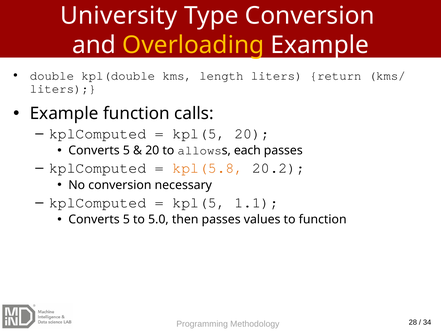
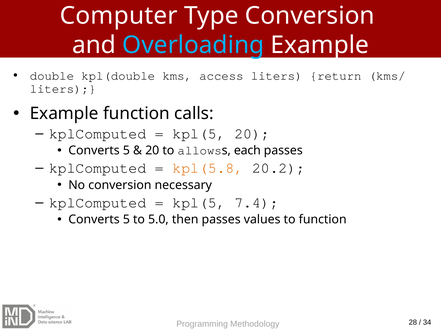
University: University -> Computer (119, 16)
Overloading colour: yellow -> light blue (193, 45)
length: length -> access (221, 76)
1.1: 1.1 -> 7.4 (256, 202)
